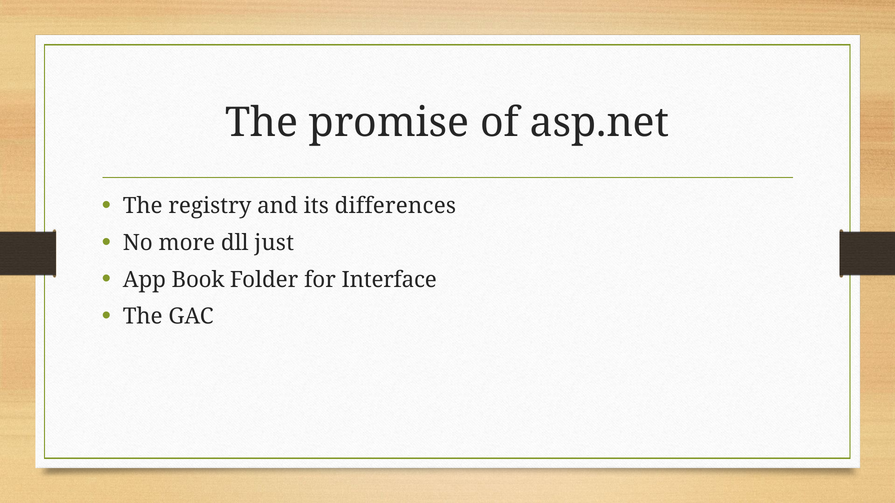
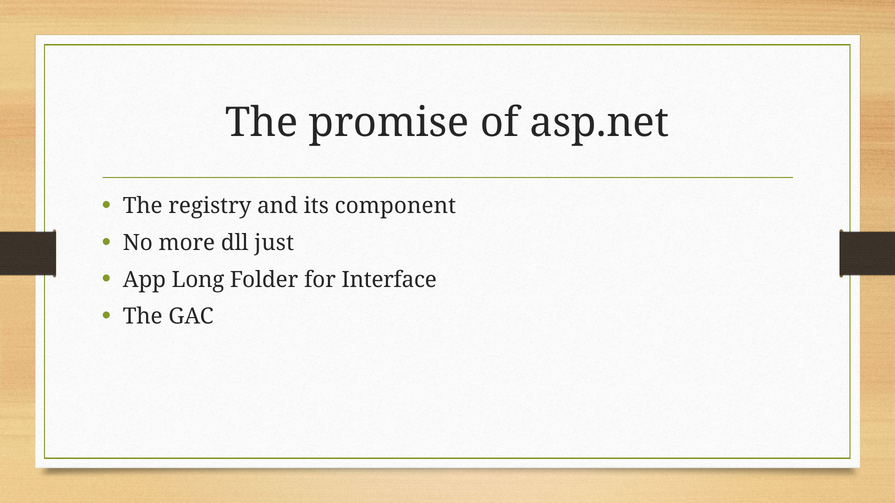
differences: differences -> component (395, 206)
Book: Book -> Long (198, 280)
